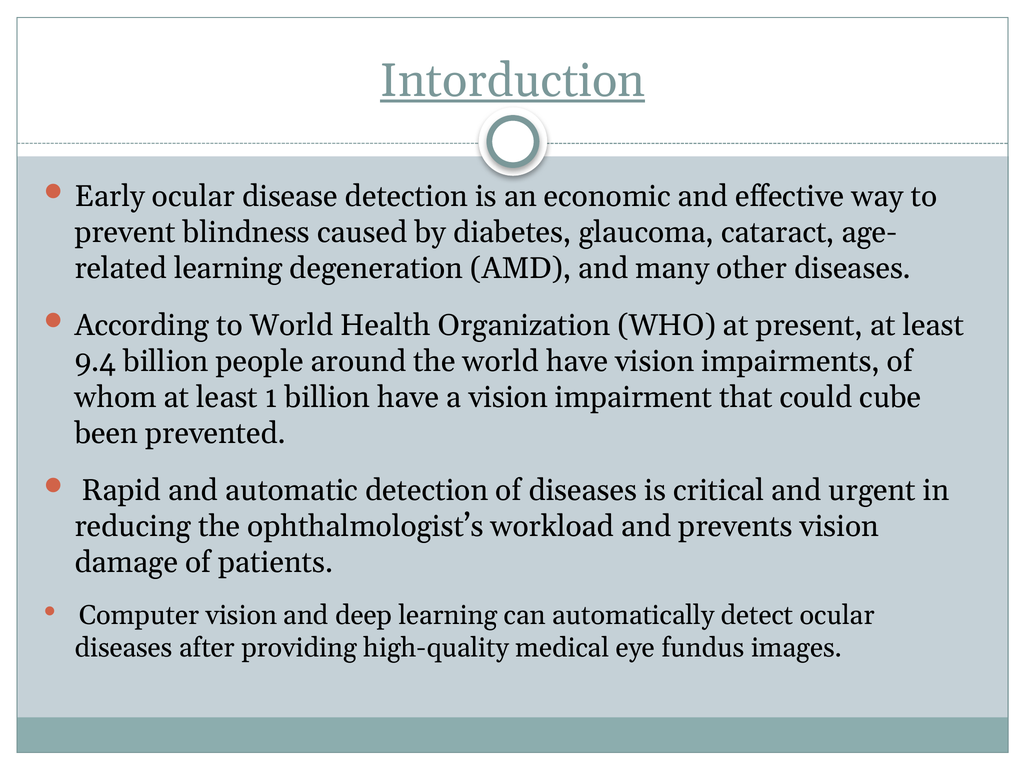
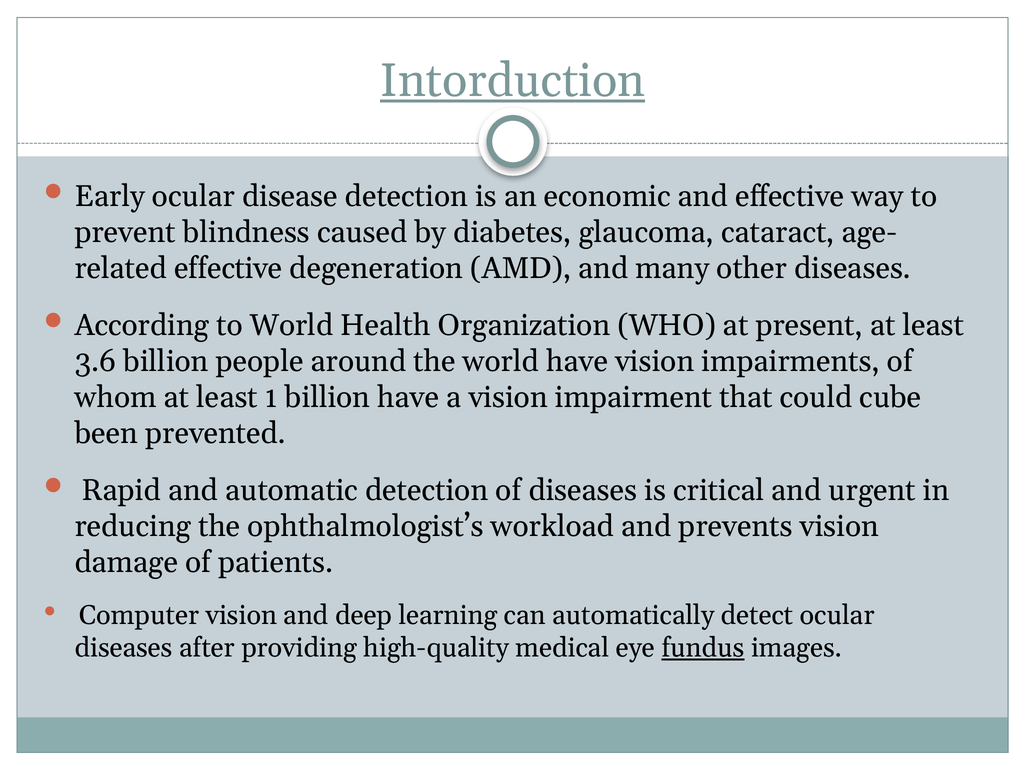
learning: learning -> effective (228, 268)
9.4: 9.4 -> 3.6 (95, 361)
fundus underline: none -> present (703, 647)
